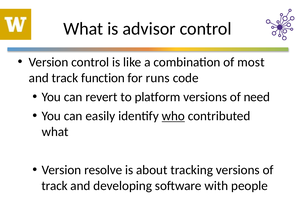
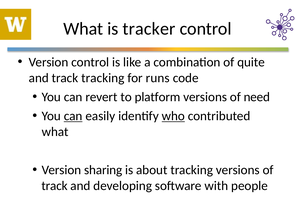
advisor: advisor -> tracker (149, 29)
most: most -> quite (251, 62)
track function: function -> tracking (103, 78)
can underline: none -> present (73, 116)
resolve: resolve -> sharing (103, 169)
